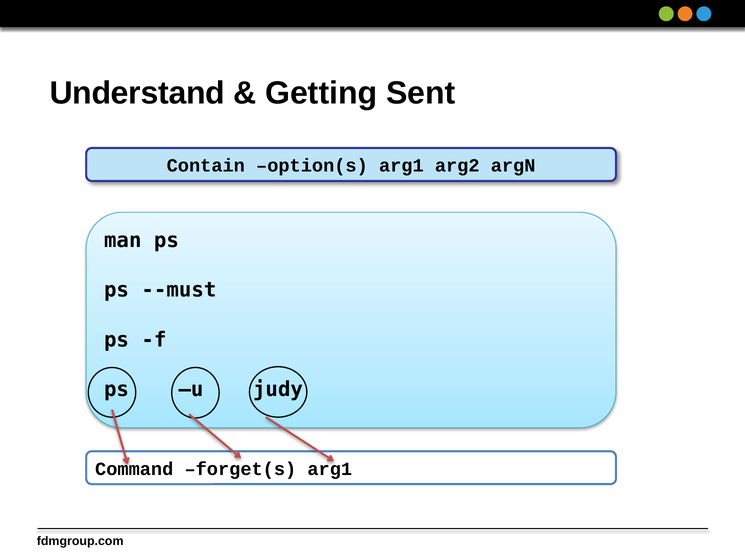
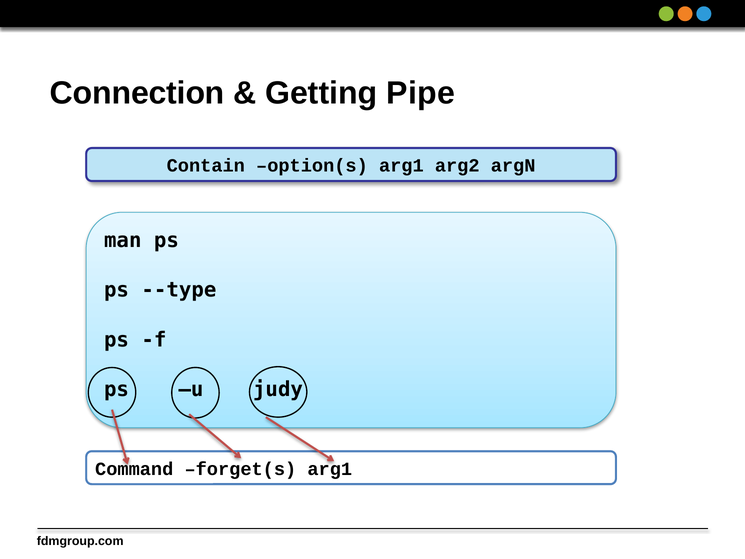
Understand: Understand -> Connection (137, 93)
Sent: Sent -> Pipe (421, 93)
--must: --must -> --type (179, 290)
